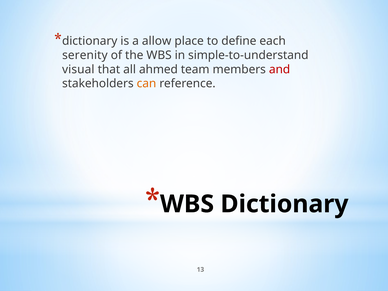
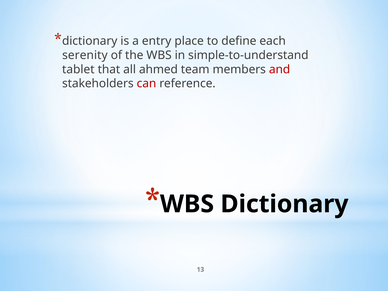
allow: allow -> entry (157, 41)
visual: visual -> tablet (78, 69)
can colour: orange -> red (146, 84)
